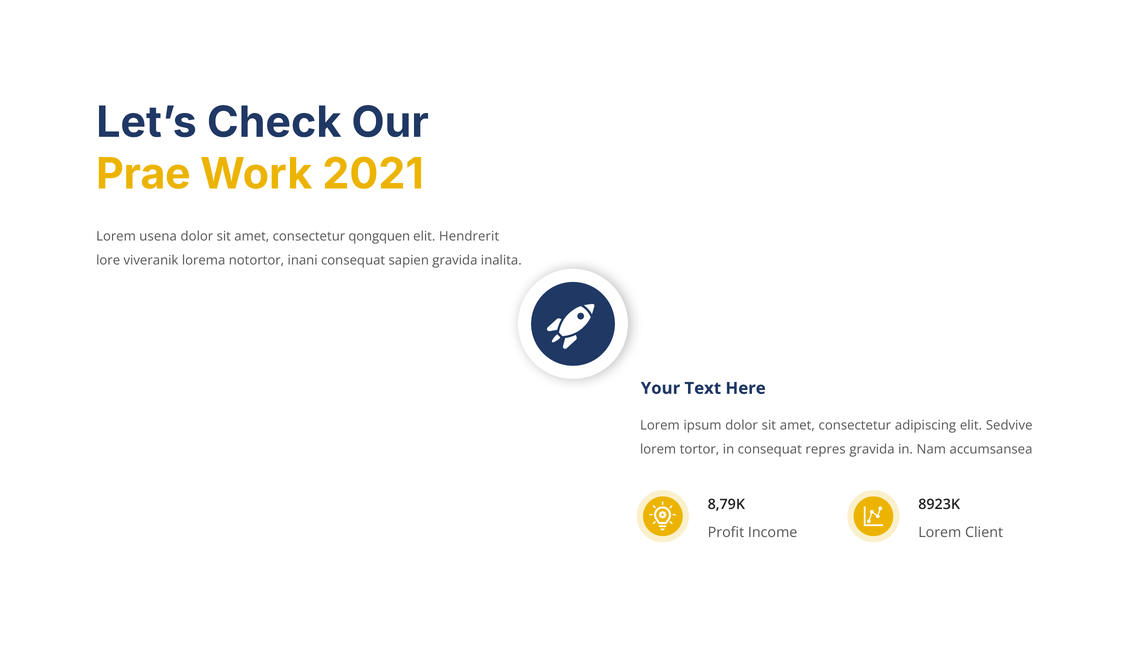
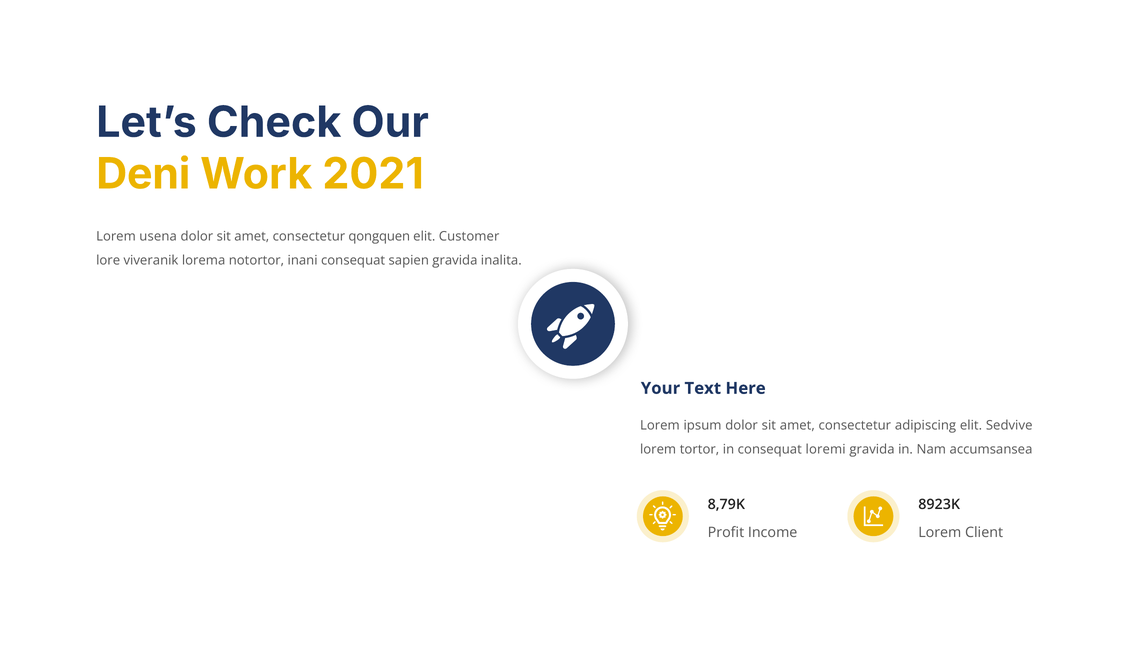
Prae: Prae -> Deni (143, 174)
Hendrerit: Hendrerit -> Customer (469, 236)
repres: repres -> loremi (826, 449)
